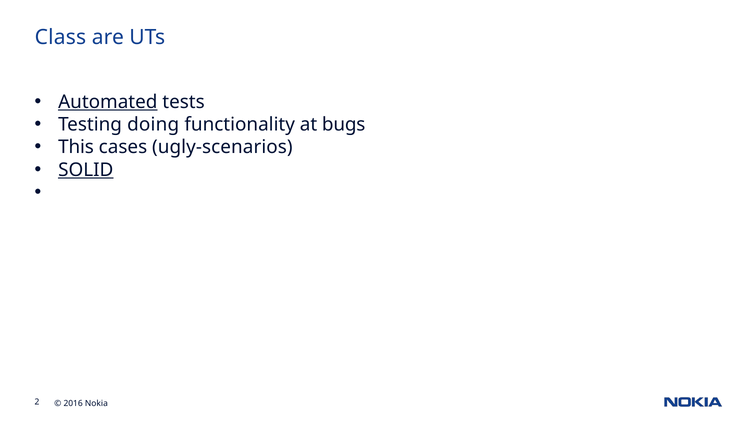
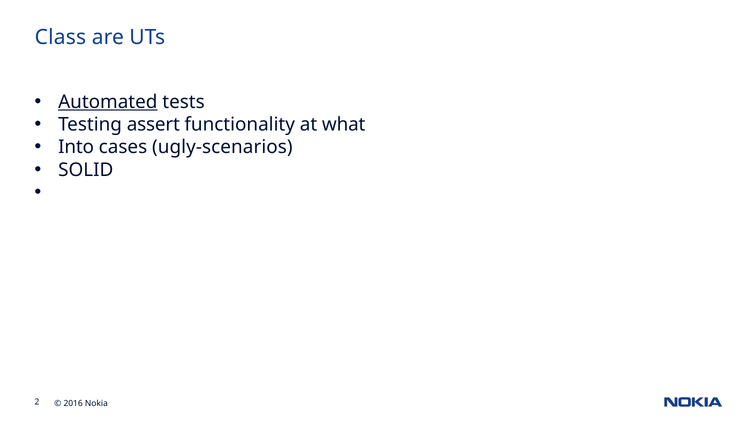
doing: doing -> assert (153, 125)
bugs: bugs -> what (344, 125)
This: This -> Into (76, 147)
SOLID underline: present -> none (86, 170)
